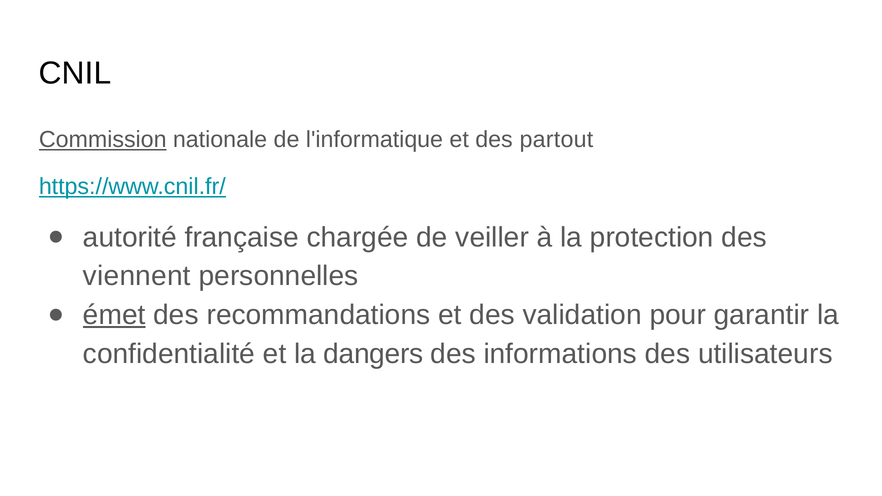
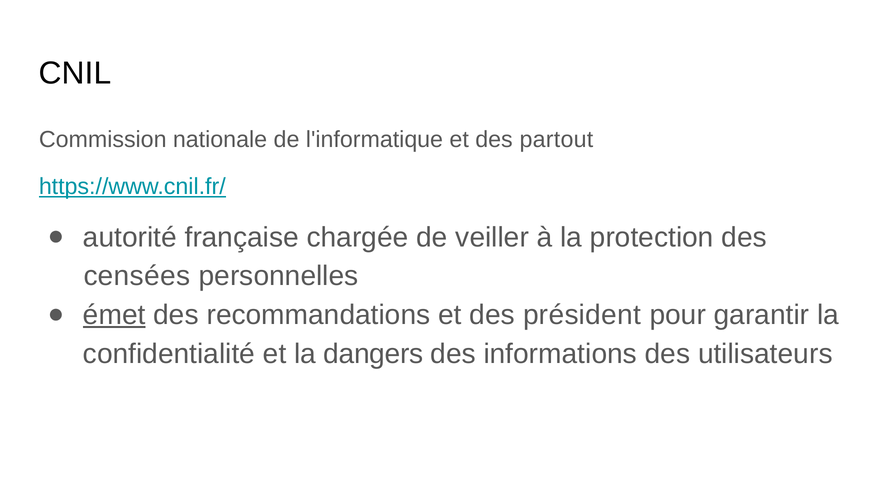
Commission underline: present -> none (103, 140)
viennent: viennent -> censées (137, 276)
validation: validation -> président (582, 315)
